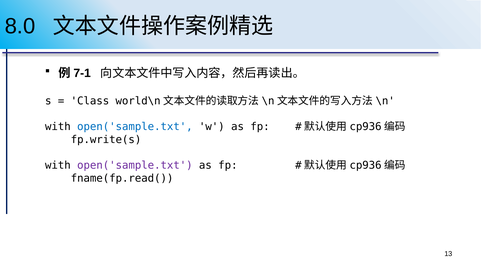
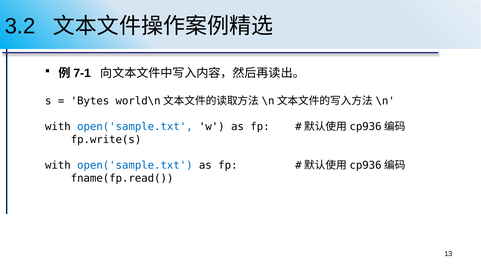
8.0: 8.0 -> 3.2 (20, 26)
Class: Class -> Bytes (90, 101)
open('sample.txt colour: purple -> blue (135, 165)
